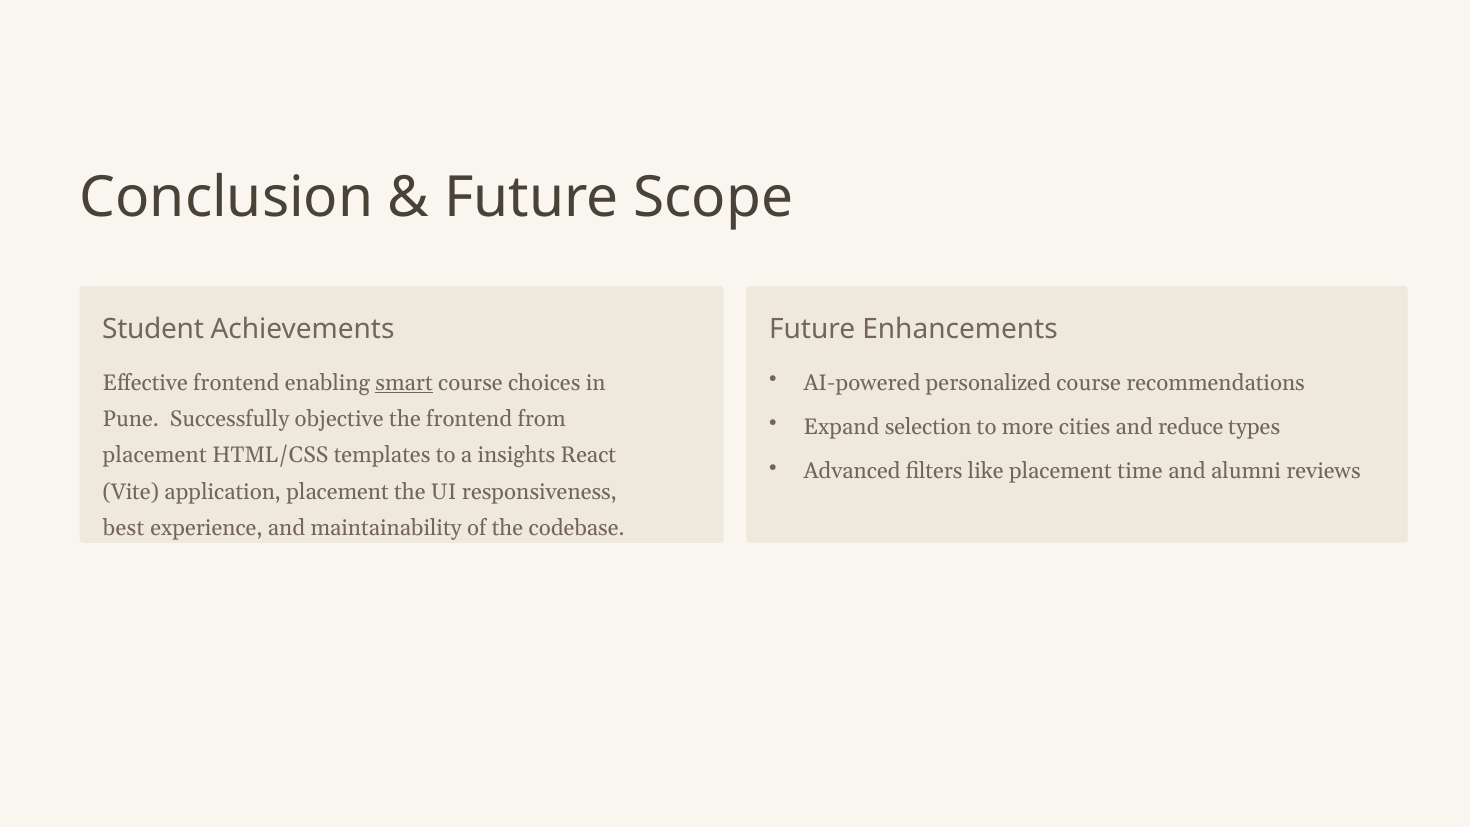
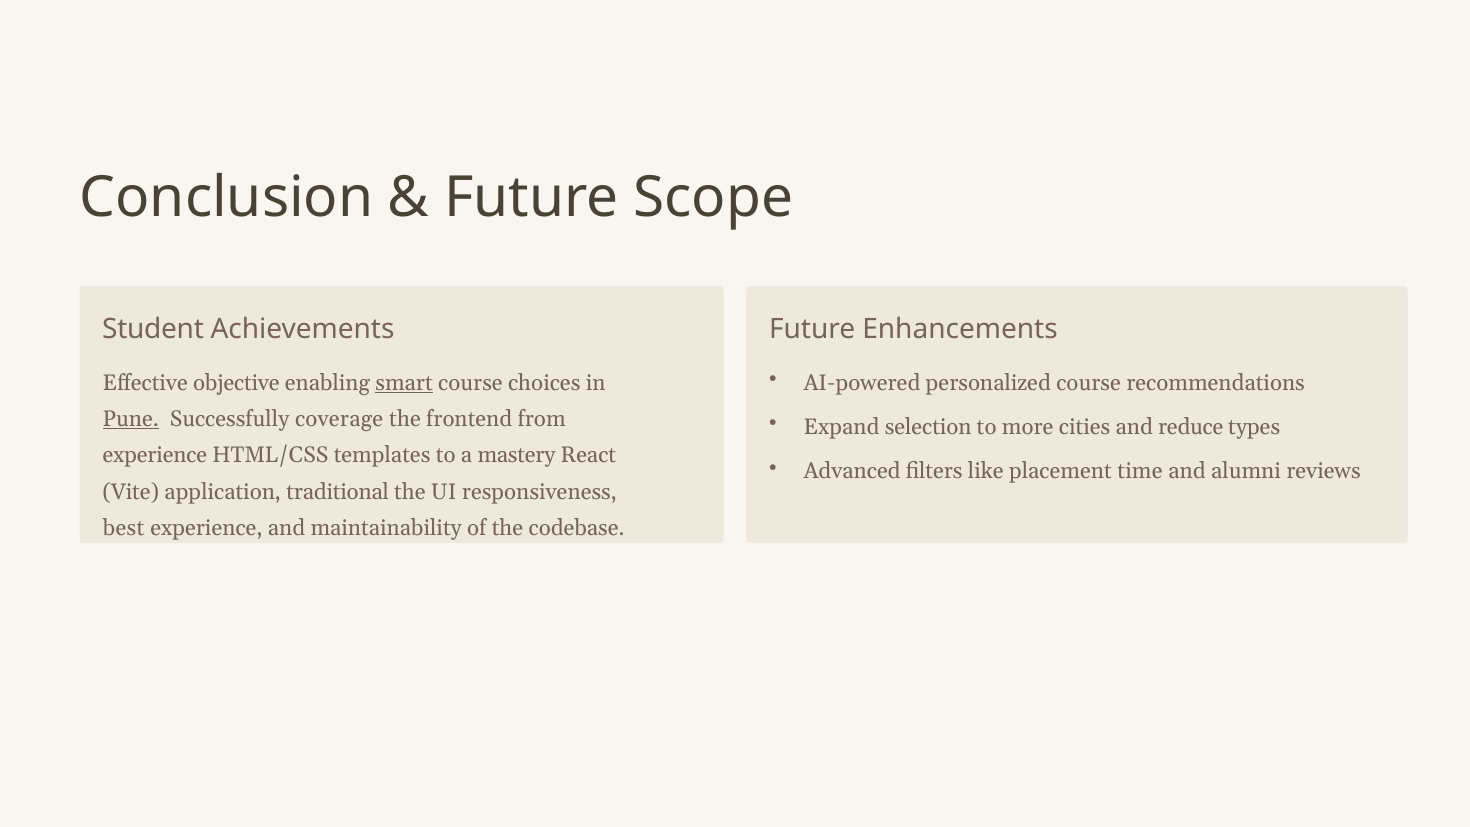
Effective frontend: frontend -> objective (236, 383)
Pune underline: none -> present (131, 419)
objective: objective -> coverage (339, 419)
placement: placement -> experience (155, 455)
insights: insights -> mastery (516, 455)
application placement: placement -> traditional (338, 492)
